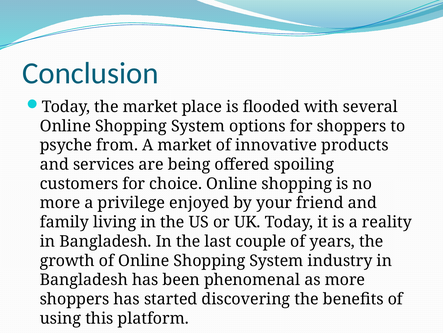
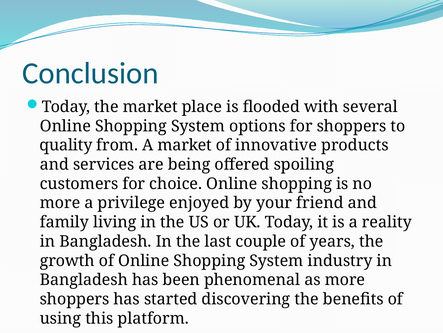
psyche: psyche -> quality (66, 145)
